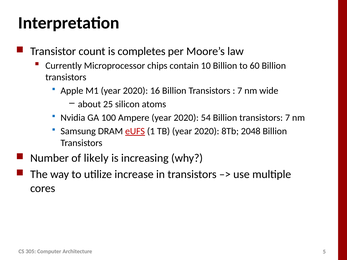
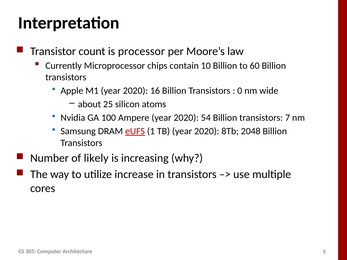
completes: completes -> processor (141, 51)
7: 7 -> 0 (240, 91)
